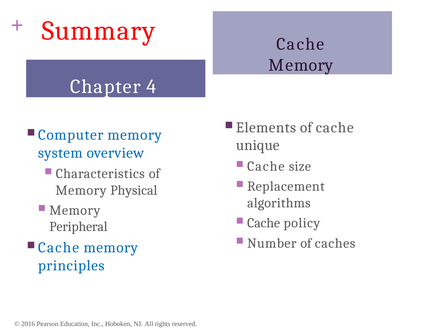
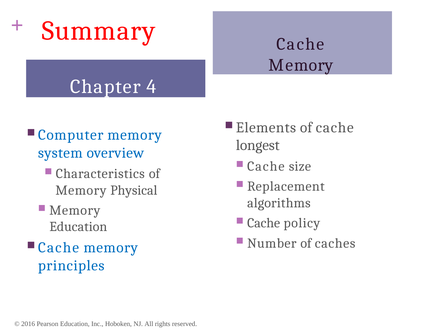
unique: unique -> longest (258, 145)
Peripheral: Peripheral -> Education (78, 227)
